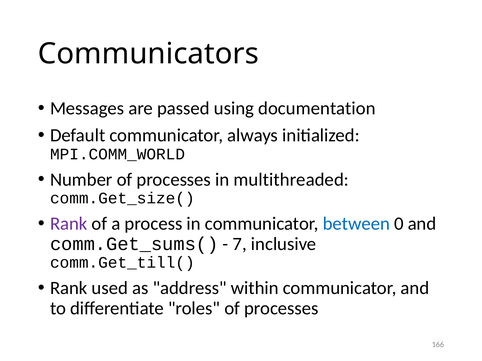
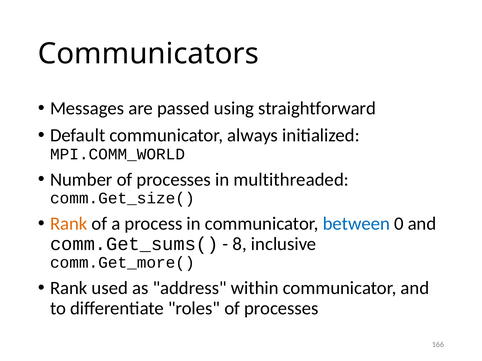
documentation: documentation -> straightforward (317, 109)
Rank colour: purple -> orange (69, 224)
7: 7 -> 8 (240, 244)
comm.Get_till(: comm.Get_till( -> comm.Get_more( (122, 263)
